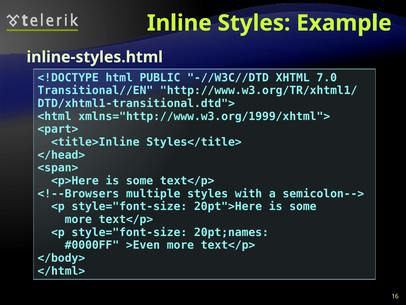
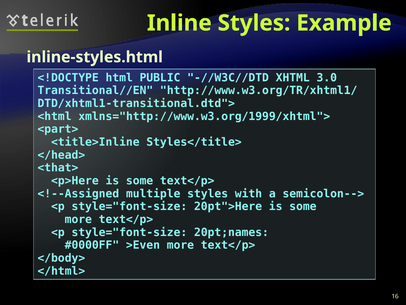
7.0: 7.0 -> 3.0 (327, 78)
<span>: <span> -> <that> (58, 168)
<!--Browsers: <!--Browsers -> <!--Assigned (78, 193)
